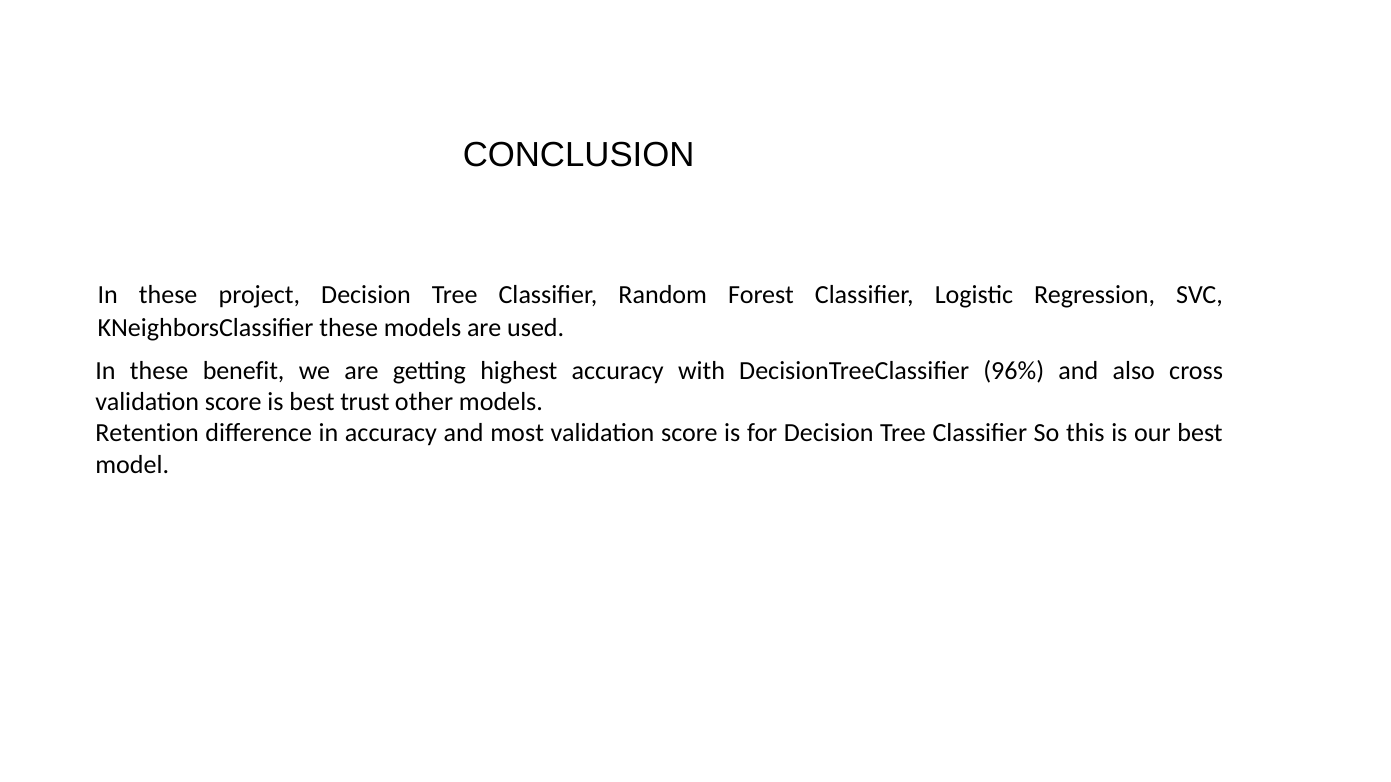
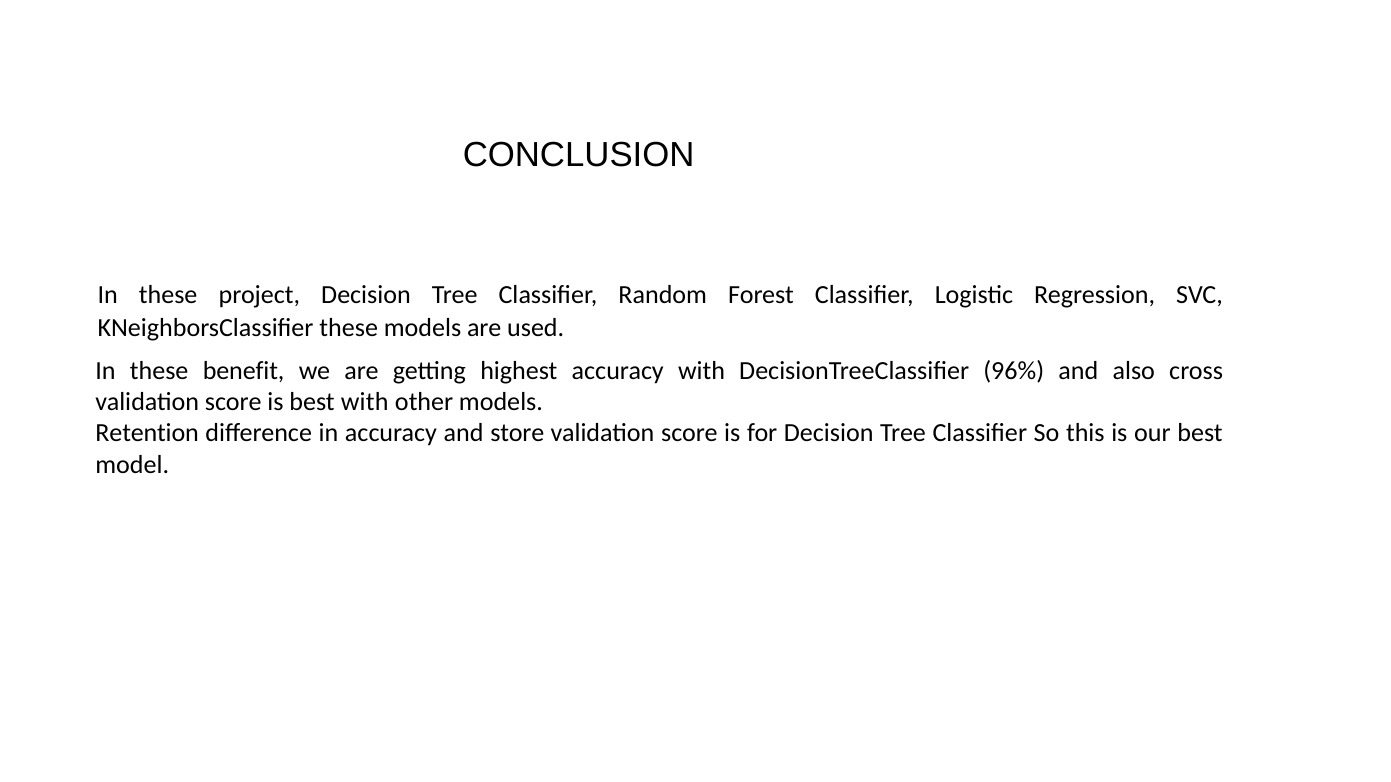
best trust: trust -> with (365, 402)
most: most -> store (517, 434)
